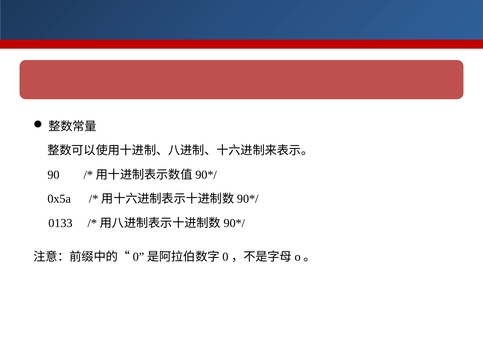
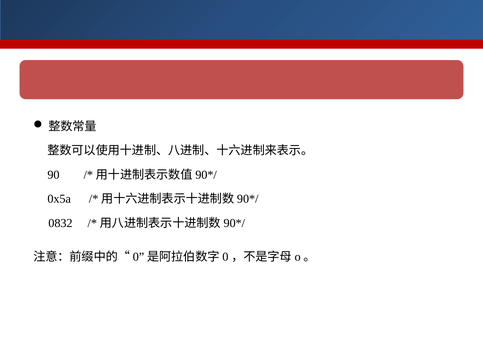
0133: 0133 -> 0832 (60, 223)
